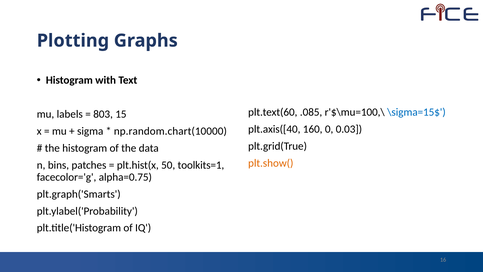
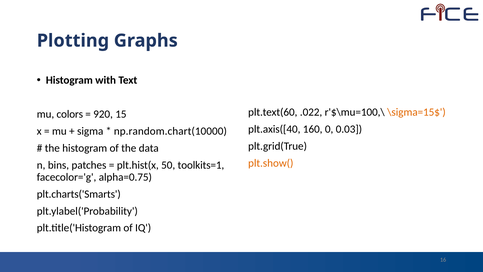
.085: .085 -> .022 (311, 112)
\sigma=15$ colour: blue -> orange (416, 112)
labels: labels -> colors (70, 114)
803: 803 -> 920 (103, 114)
plt.graph('Smarts: plt.graph('Smarts -> plt.charts('Smarts (79, 194)
